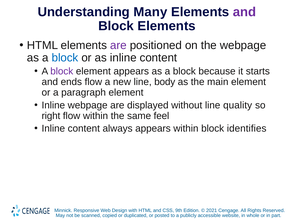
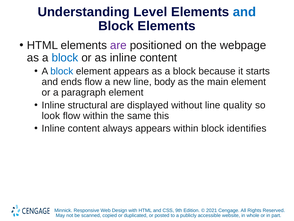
Many: Many -> Level (150, 12)
and colour: purple -> blue (244, 12)
block colour: purple -> blue (62, 71)
Inline webpage: webpage -> structural (88, 105)
right: right -> look (51, 116)
feel: feel -> this (161, 116)
